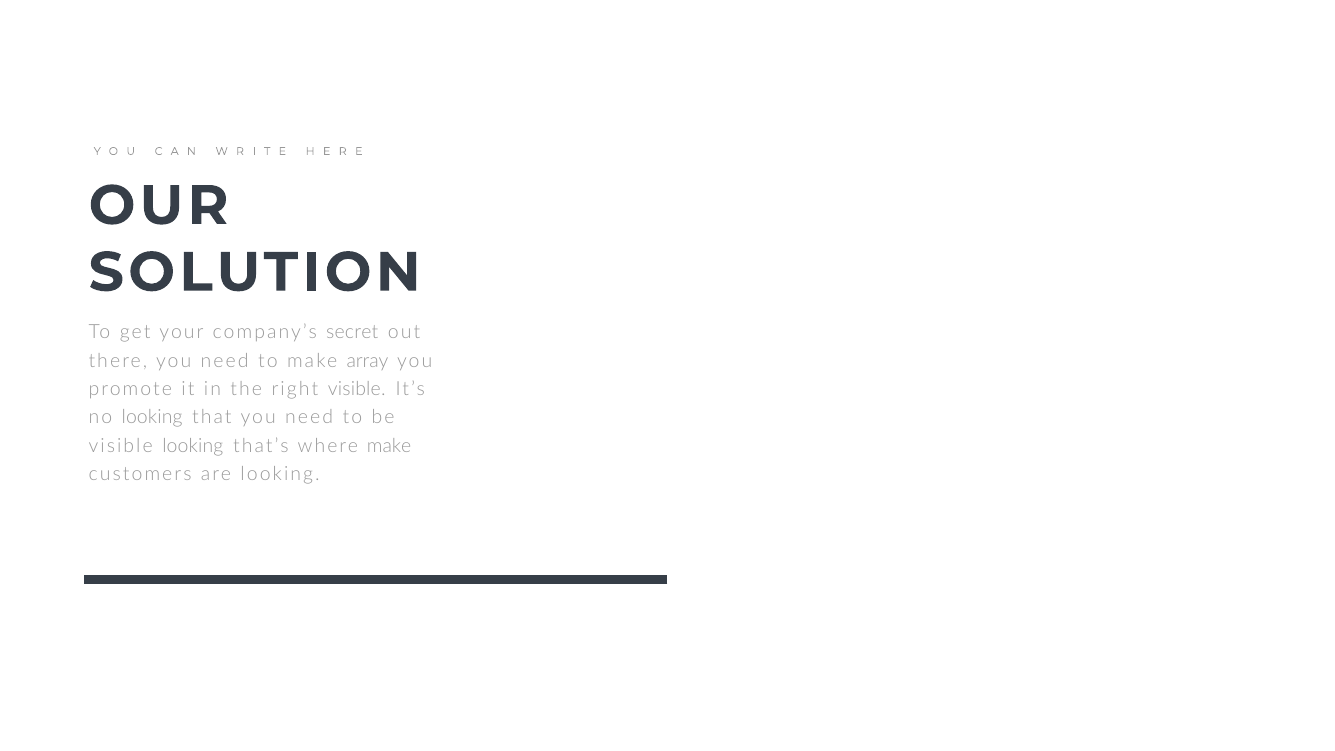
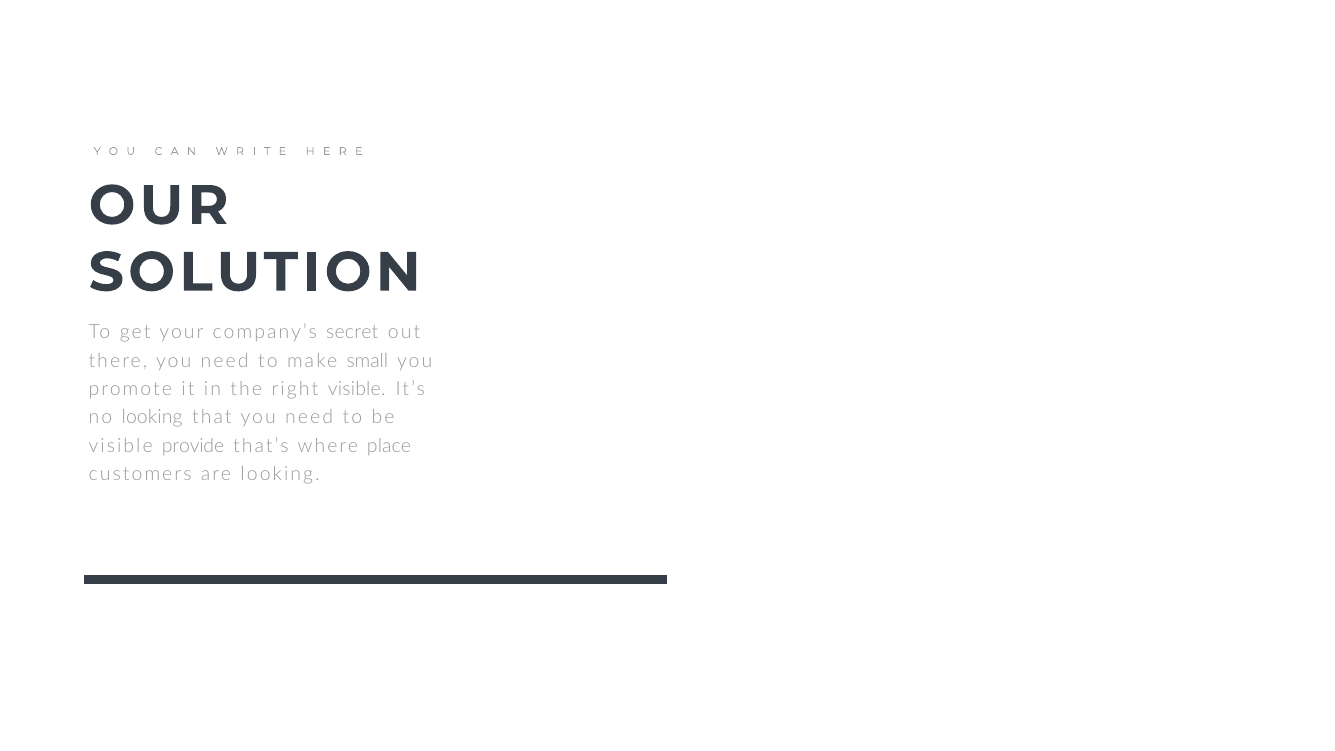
array: array -> small (367, 361)
visible looking: looking -> provide (193, 446)
where make: make -> place (389, 446)
